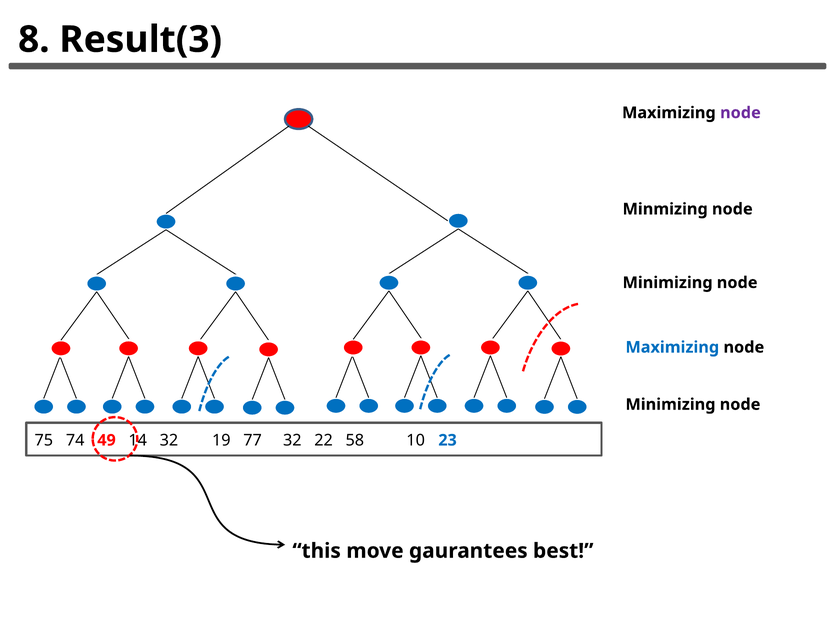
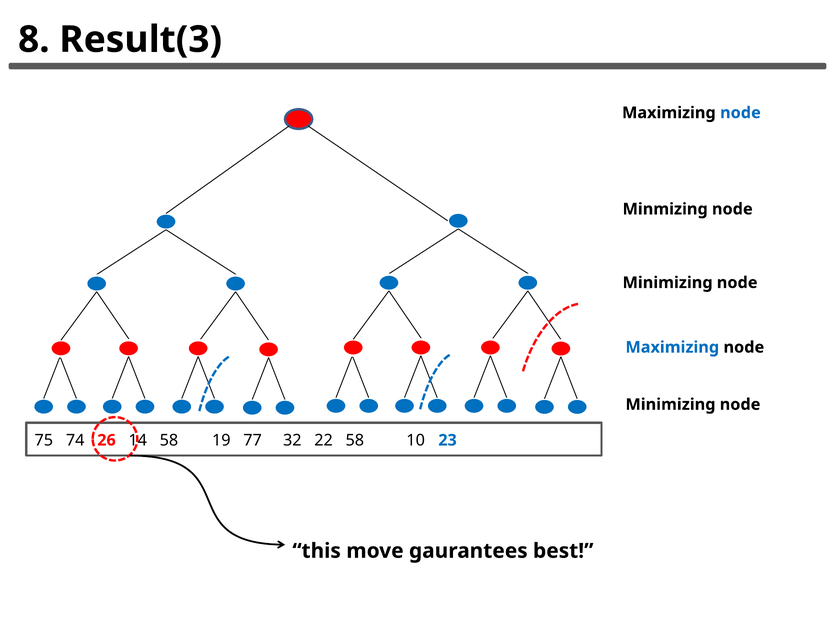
node colour: purple -> blue (740, 113)
49: 49 -> 26 (107, 440)
14 32: 32 -> 58 (169, 440)
